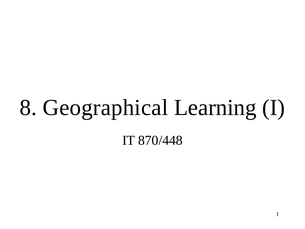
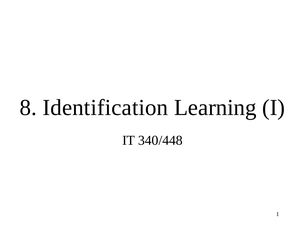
Geographical: Geographical -> Identification (105, 107)
870/448: 870/448 -> 340/448 (160, 140)
